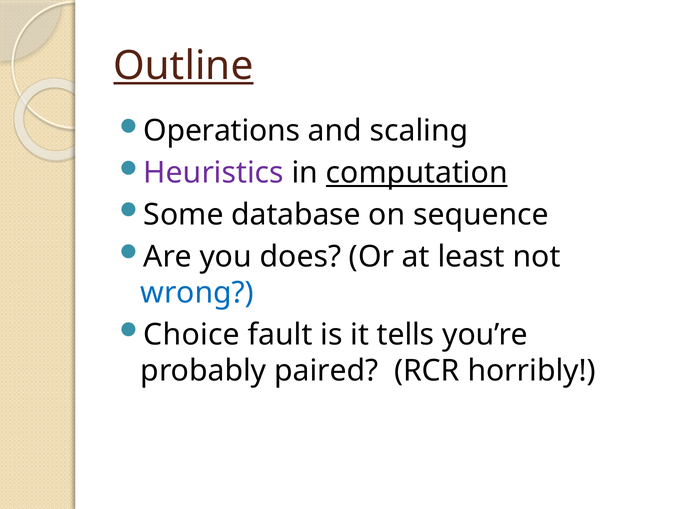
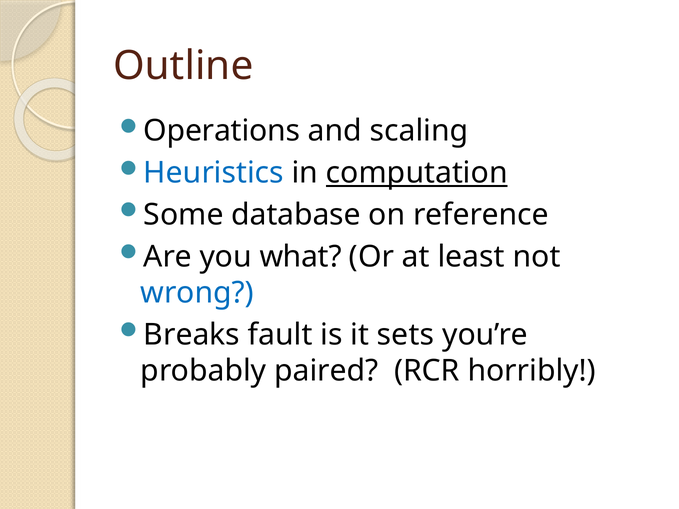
Outline underline: present -> none (183, 66)
Heuristics colour: purple -> blue (214, 173)
sequence: sequence -> reference (481, 215)
does: does -> what (301, 257)
Choice: Choice -> Breaks (192, 335)
tells: tells -> sets (405, 335)
